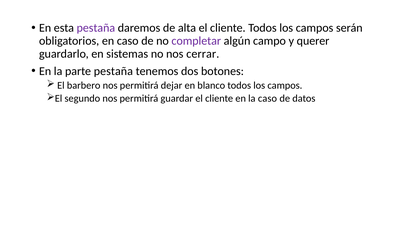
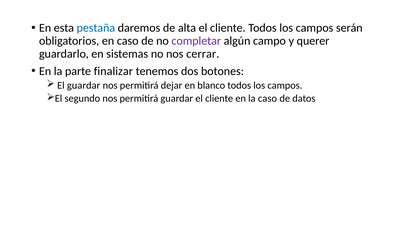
pestaña colour: purple -> blue (96, 28)
parte pestaña: pestaña -> finalizar (113, 71)
El barbero: barbero -> guardar (84, 85)
